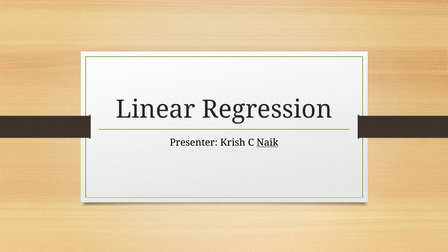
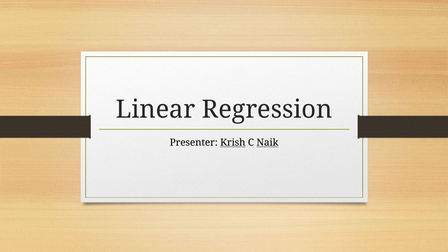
Krish underline: none -> present (233, 143)
